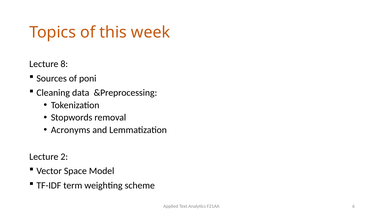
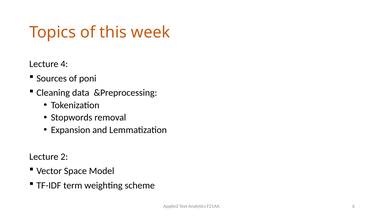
8: 8 -> 4 (64, 64)
Acronyms: Acronyms -> Expansion (71, 130)
